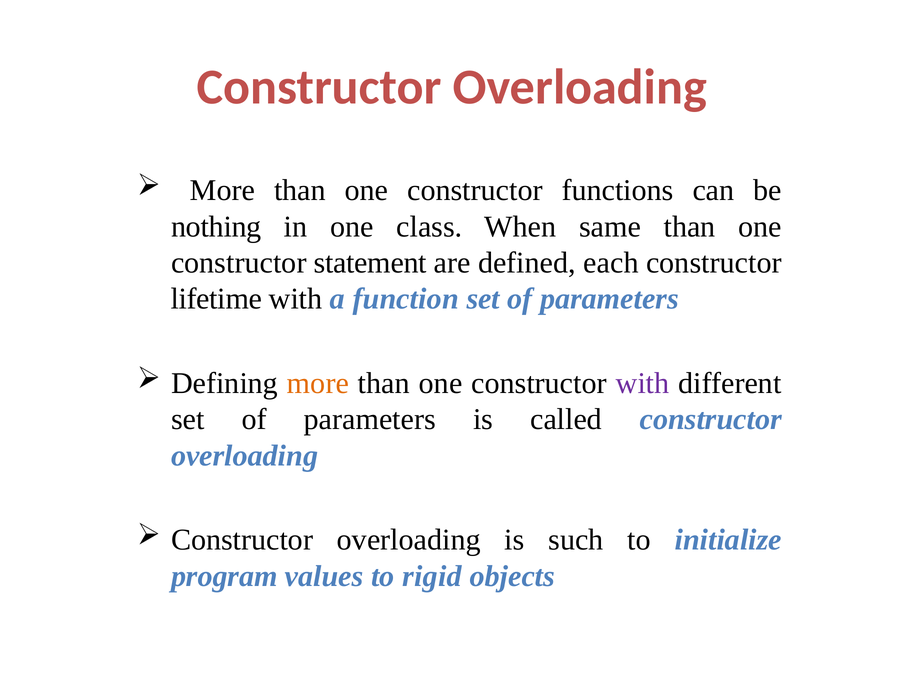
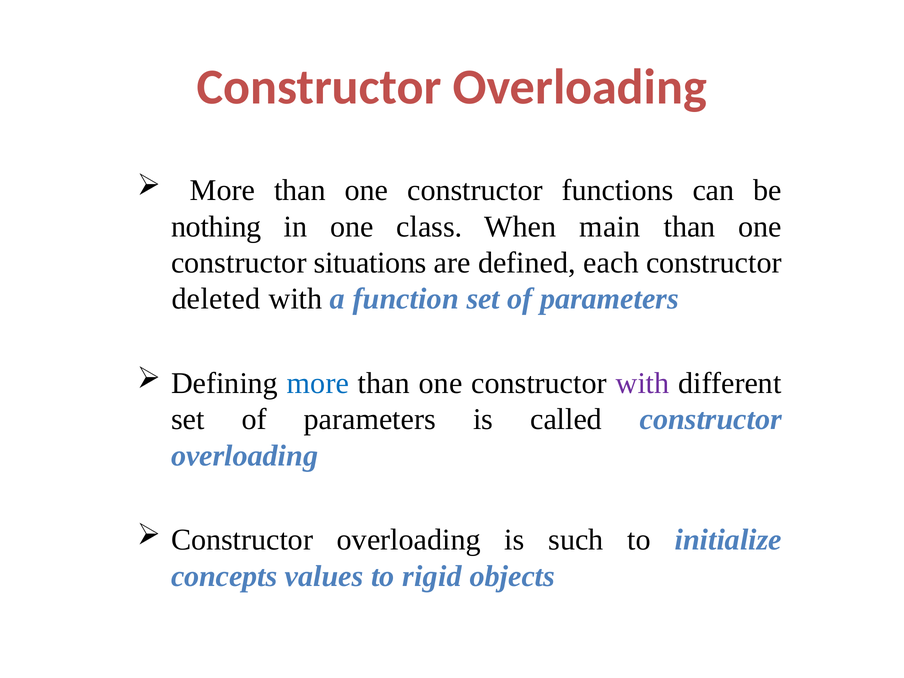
same: same -> main (610, 227)
statement: statement -> situations (370, 263)
lifetime: lifetime -> deleted (216, 299)
more colour: orange -> blue (318, 383)
program: program -> concepts (224, 576)
